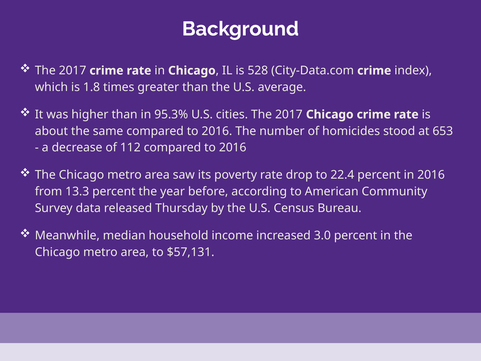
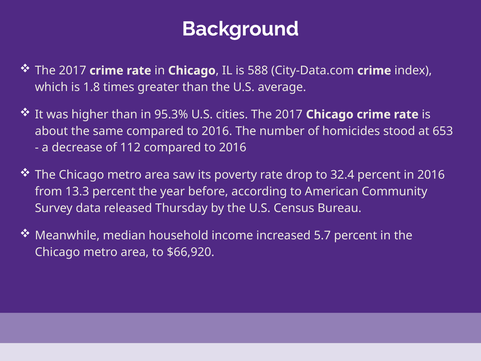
528: 528 -> 588 (258, 71)
22.4: 22.4 -> 32.4 (342, 175)
3.0: 3.0 -> 5.7 (322, 235)
$57,131: $57,131 -> $66,920 (191, 252)
